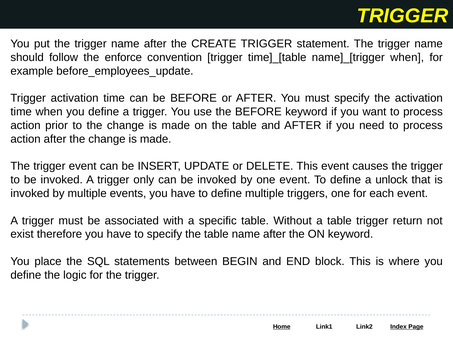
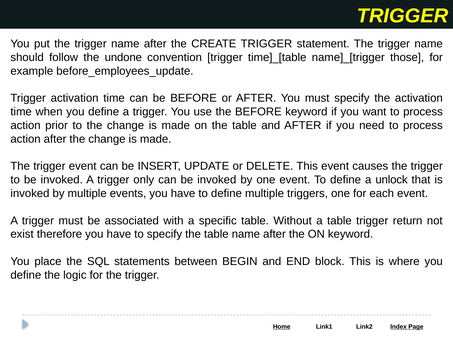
enforce: enforce -> undone (123, 57)
name]_[trigger when: when -> those (407, 57)
